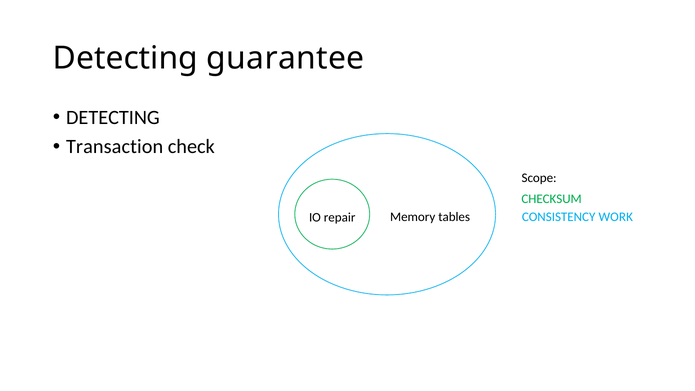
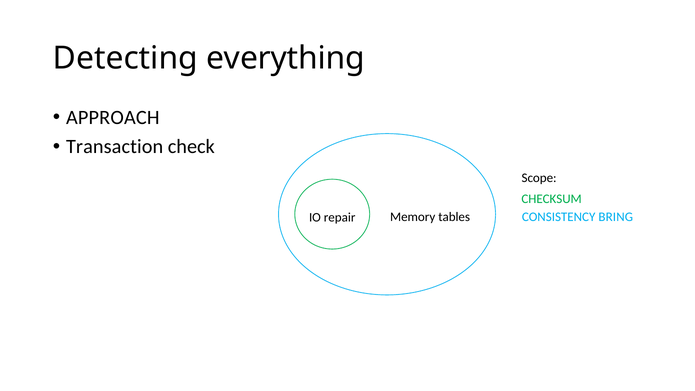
guarantee: guarantee -> everything (286, 58)
DETECTING: DETECTING -> APPROACH (113, 117)
WORK: WORK -> BRING (616, 217)
